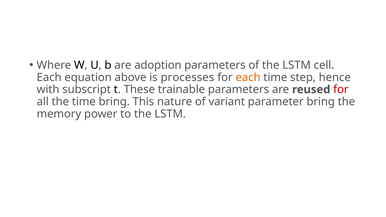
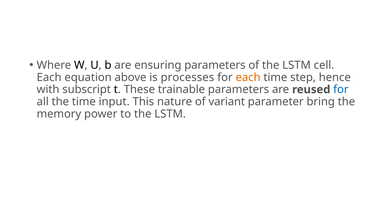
adoption: adoption -> ensuring (158, 65)
for colour: red -> blue (341, 90)
time bring: bring -> input (114, 102)
